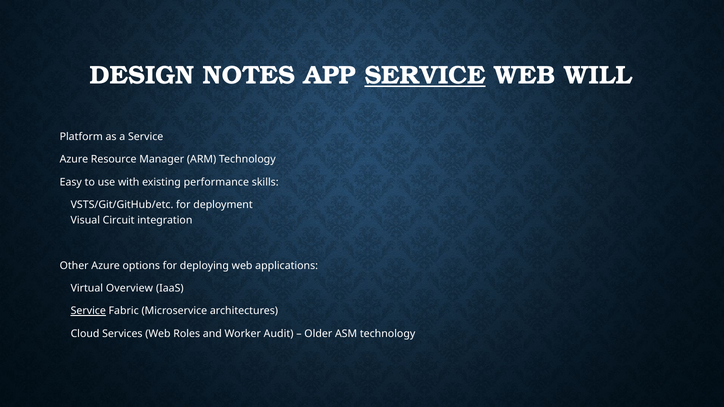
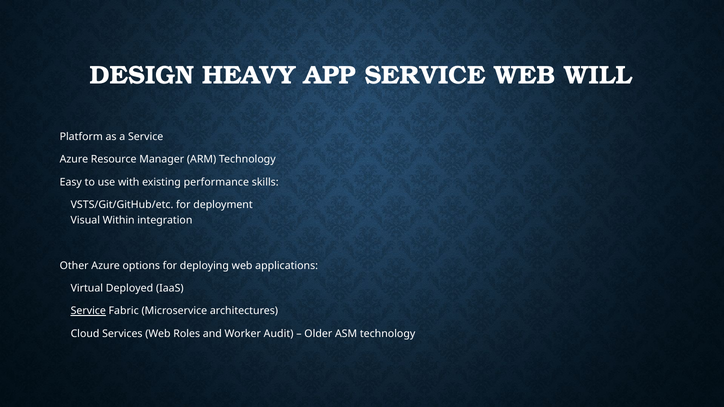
NOTES: NOTES -> HEAVY (249, 75)
SERVICE underline: present -> none (425, 75)
Circuit: Circuit -> Within (119, 220)
Overview: Overview -> Deployed (130, 288)
